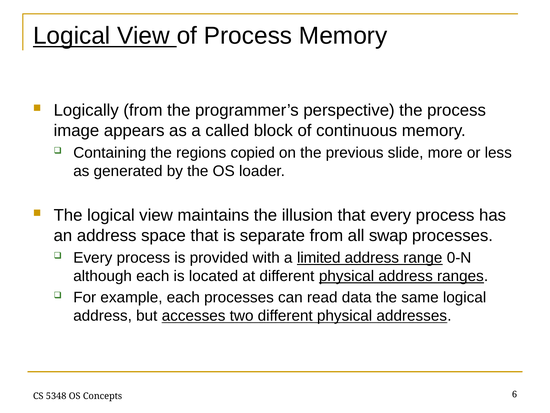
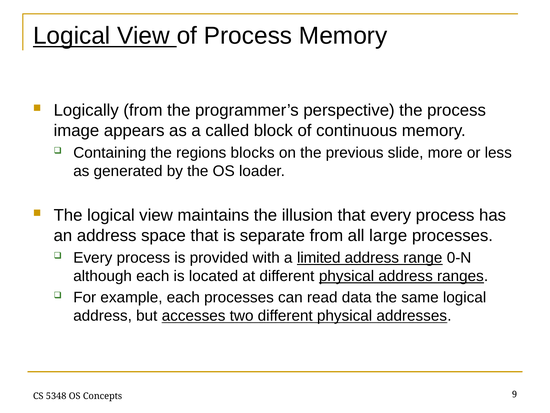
copied: copied -> blocks (253, 153)
swap: swap -> large (388, 235)
6: 6 -> 9 (515, 394)
